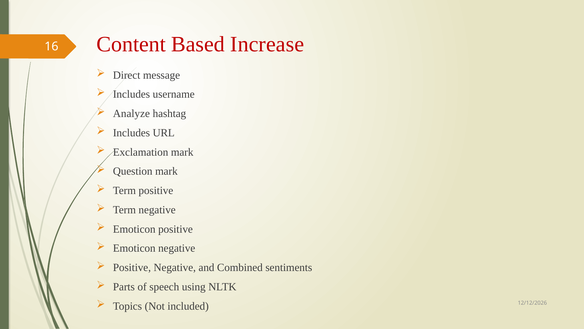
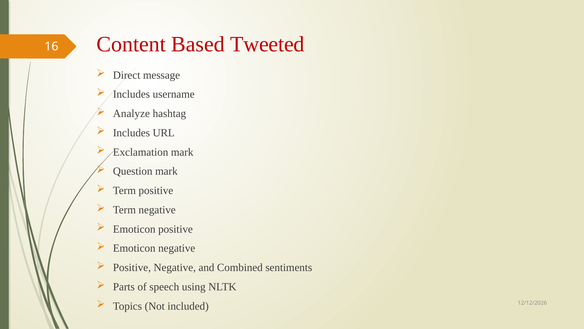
Increase: Increase -> Tweeted (267, 44)
